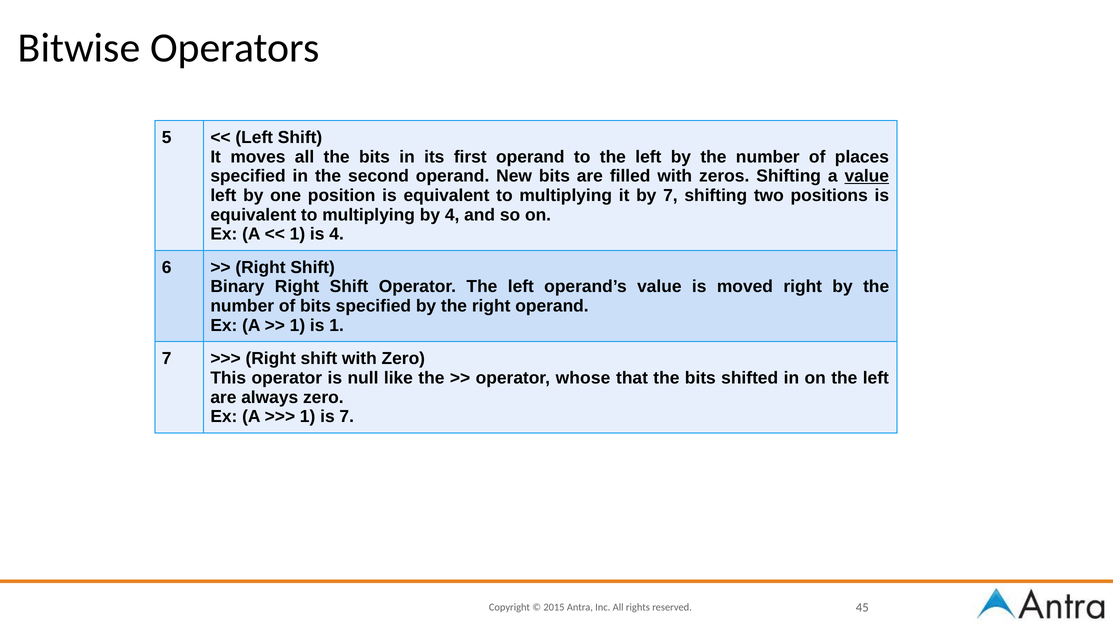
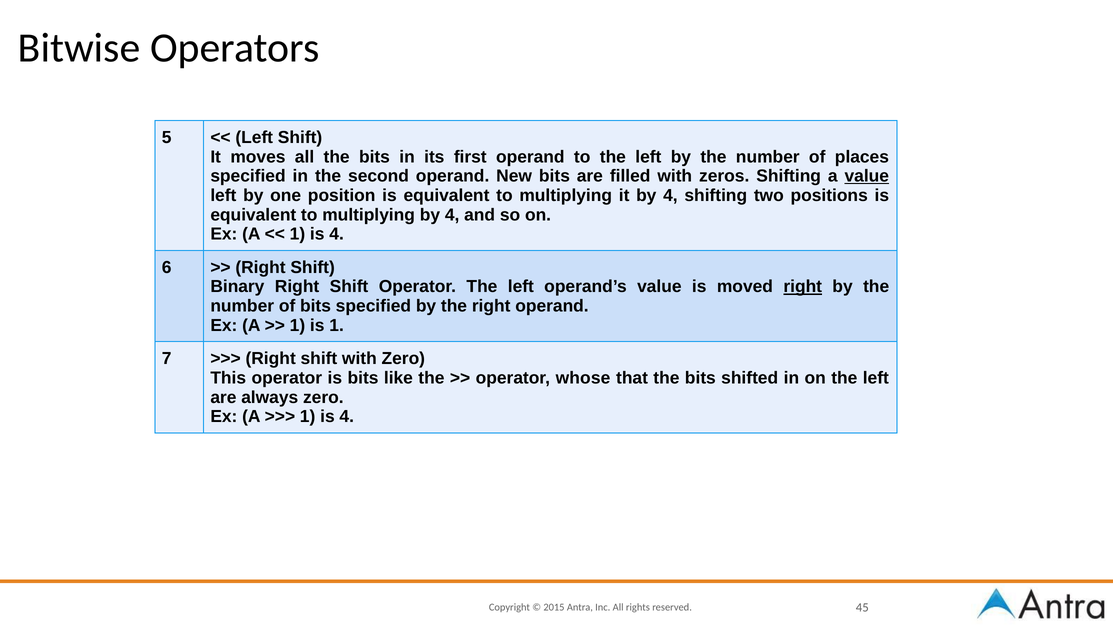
it by 7: 7 -> 4 (670, 196)
right underline: none -> present (803, 287)
is null: null -> bits (363, 378)
7: 7 -> 4 (347, 417)
